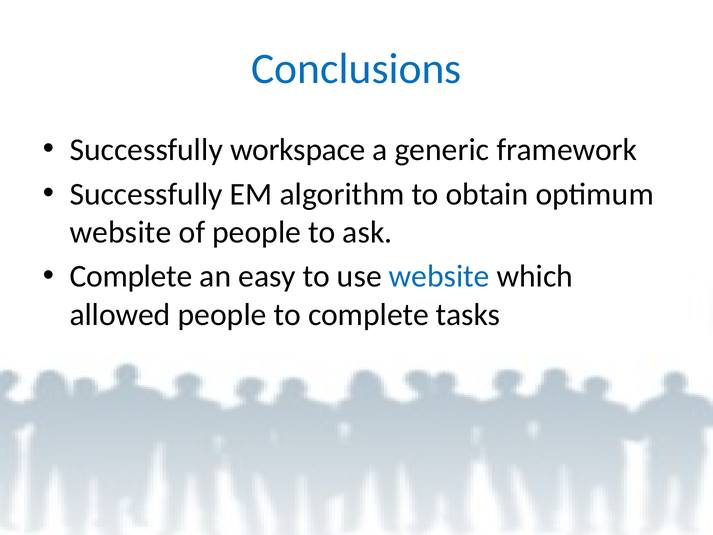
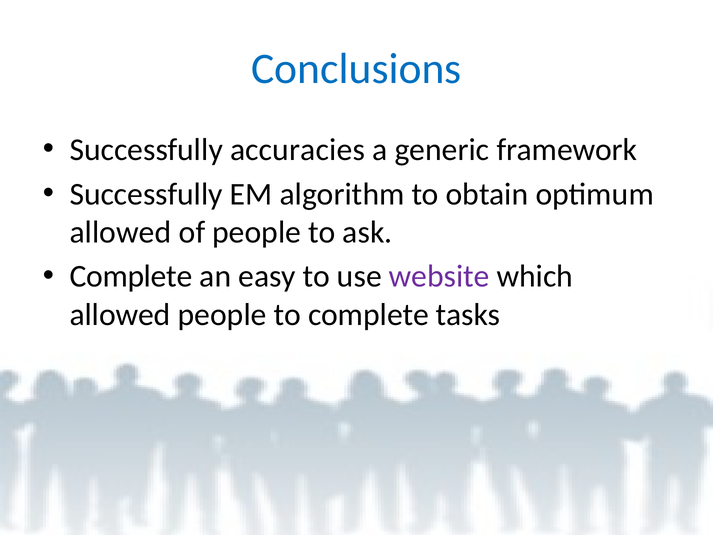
workspace: workspace -> accuracies (298, 150)
website: website -> allowed (120, 232)
website colour: blue -> purple (439, 276)
